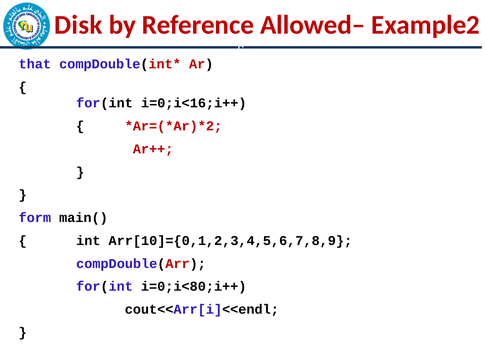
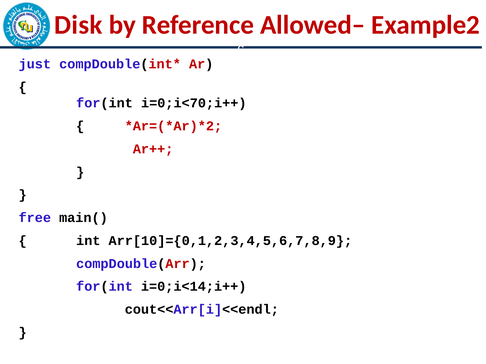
that: that -> just (35, 64)
i=0;i<16;i++: i=0;i<16;i++ -> i=0;i<70;i++ (194, 103)
form: form -> free (35, 218)
i=0;i<80;i++: i=0;i<80;i++ -> i=0;i<14;i++ (194, 287)
